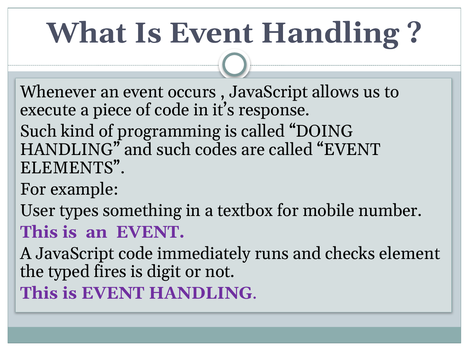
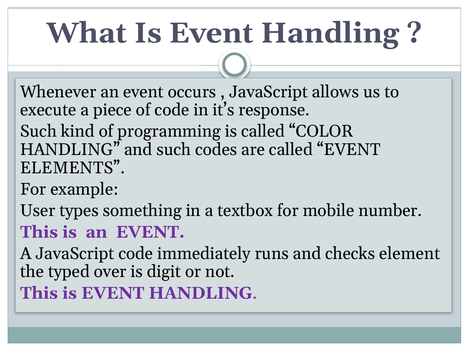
DOING: DOING -> COLOR (321, 132)
fires: fires -> over (110, 272)
